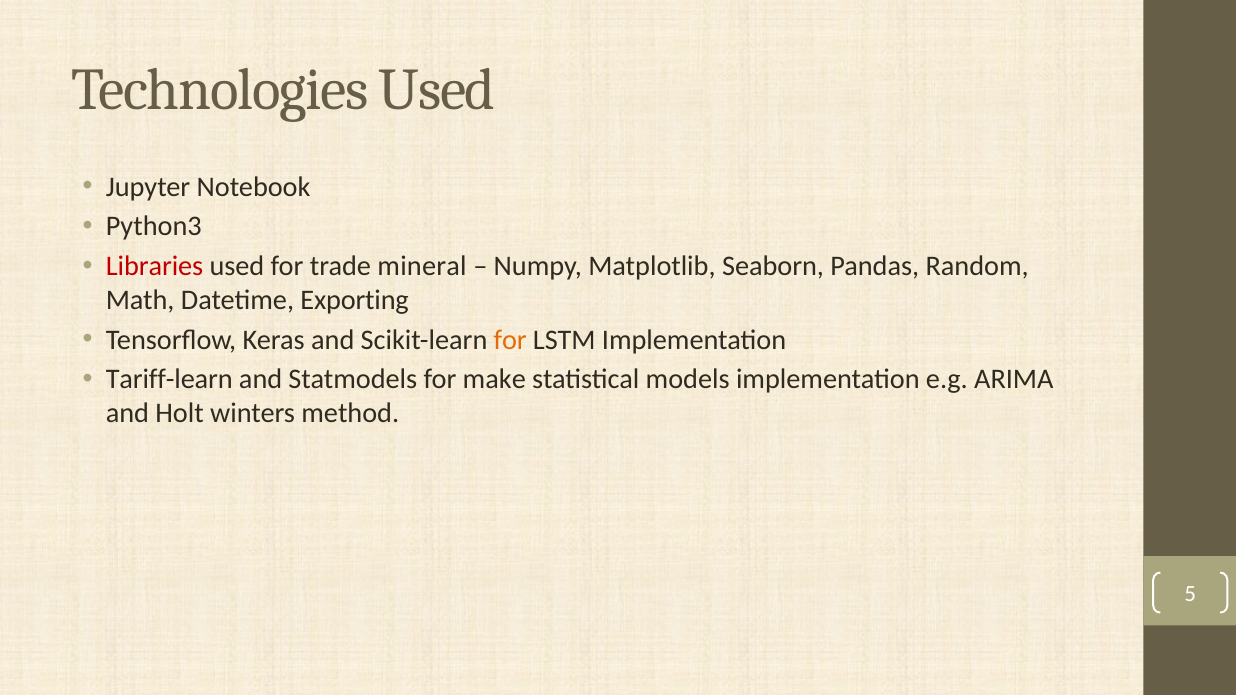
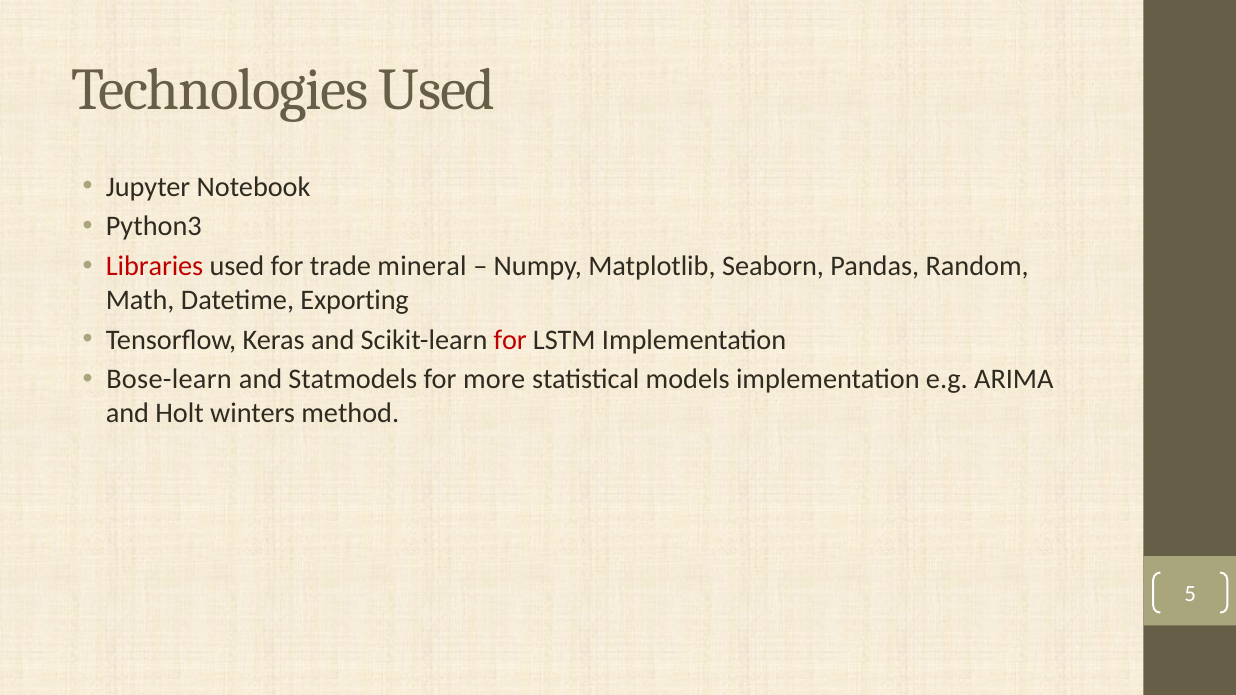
for colour: orange -> red (510, 340)
Tariff-learn: Tariff-learn -> Bose-learn (169, 380)
make: make -> more (494, 380)
